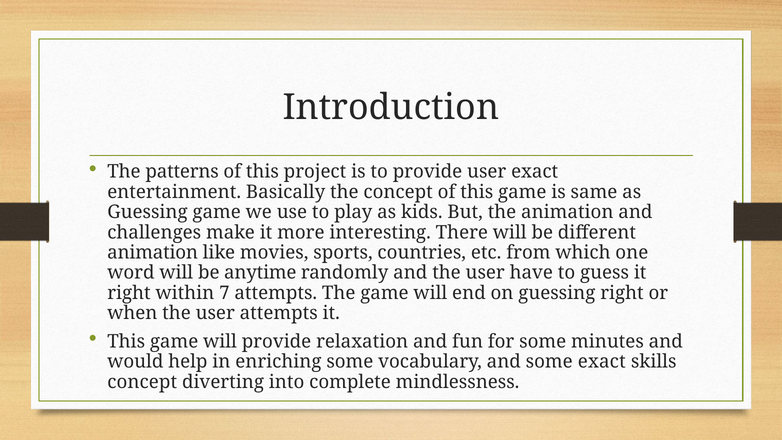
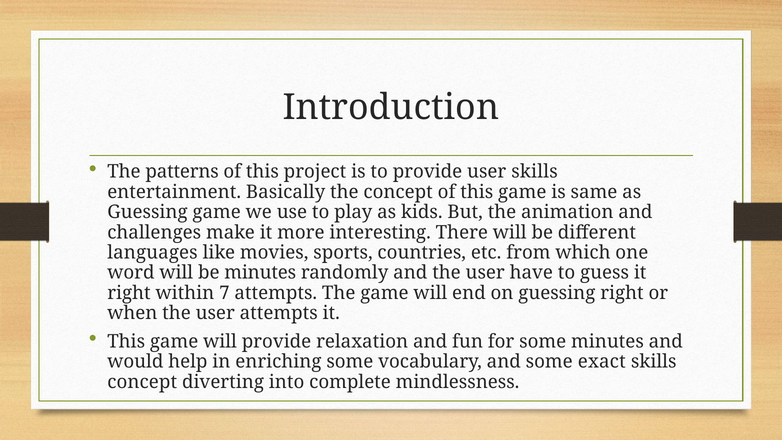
user exact: exact -> skills (535, 172)
animation: animation -> languages (152, 253)
be anytime: anytime -> minutes (260, 273)
